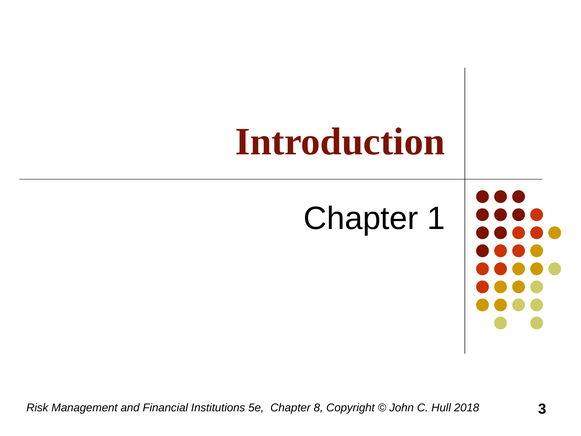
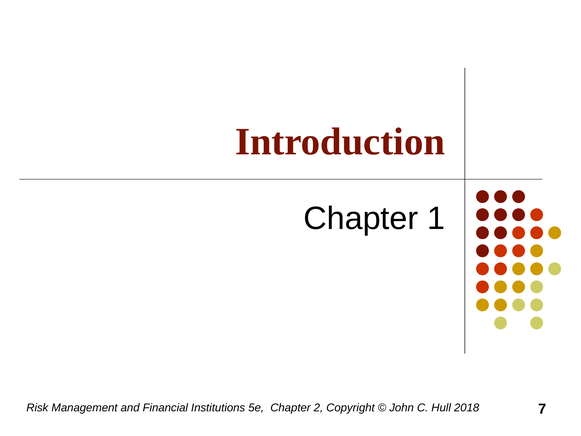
8: 8 -> 2 (318, 408)
3: 3 -> 7 (542, 409)
